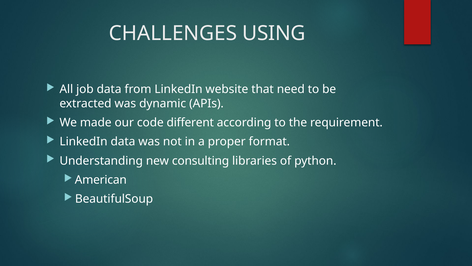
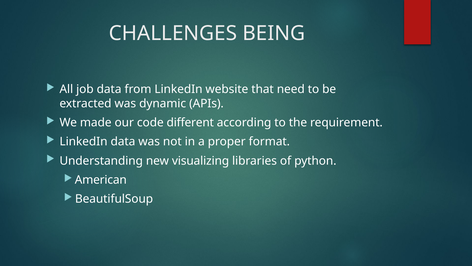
USING: USING -> BEING (274, 33)
consulting: consulting -> visualizing (201, 161)
